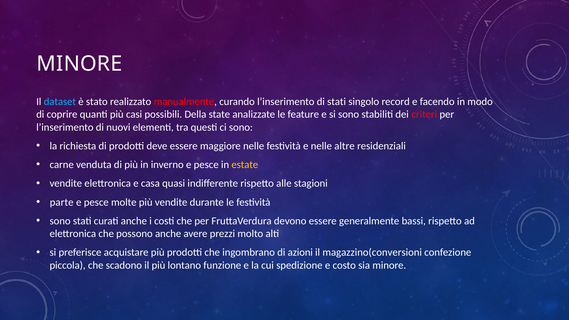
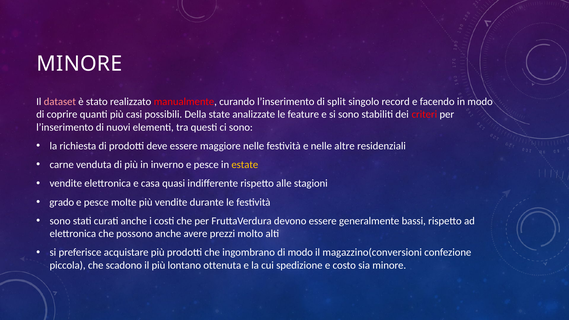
dataset colour: light blue -> pink (60, 102)
di stati: stati -> split (337, 102)
parte: parte -> grado (62, 202)
di azioni: azioni -> modo (300, 252)
funzione: funzione -> ottenuta (222, 265)
